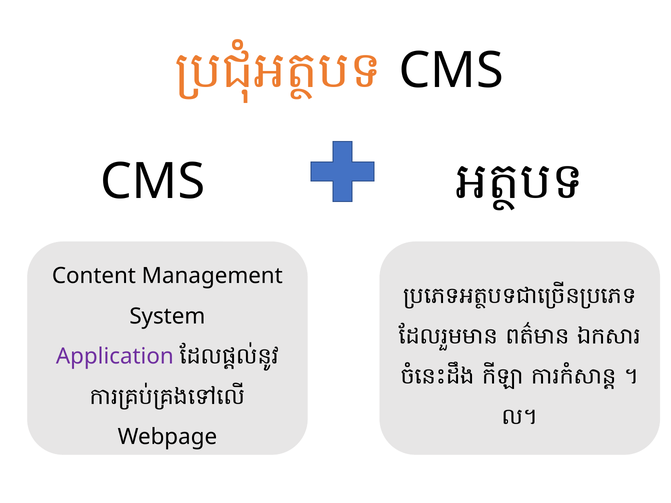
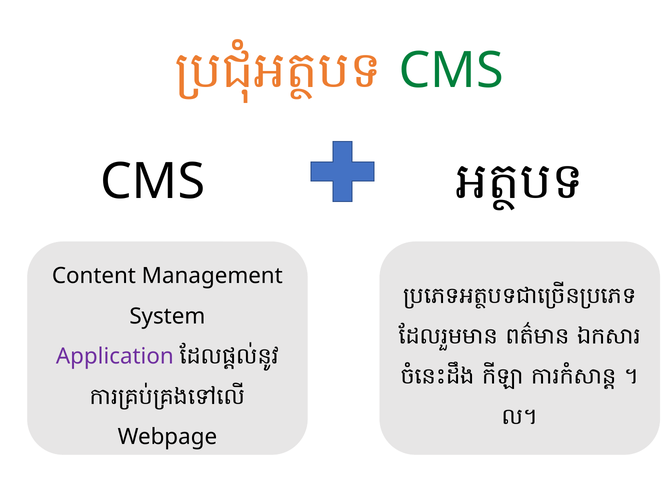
CMS colour: black -> green (451, 71)
